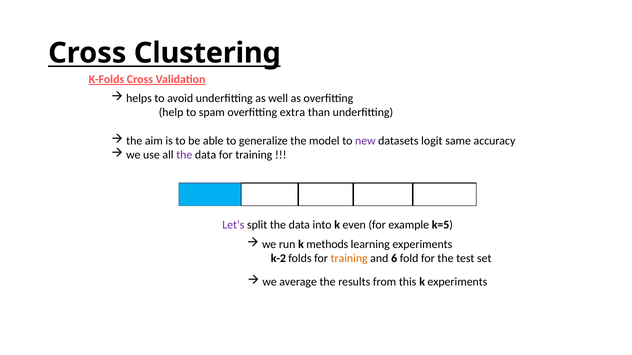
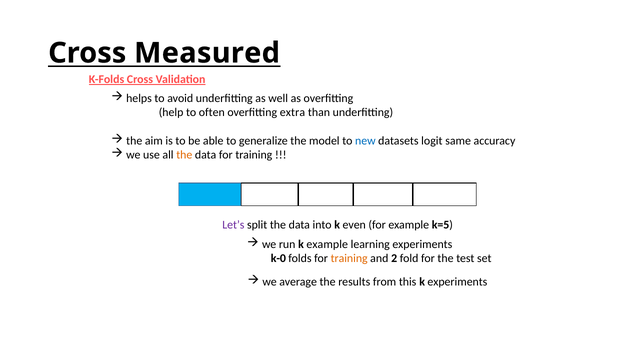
Clustering: Clustering -> Measured (207, 53)
spam: spam -> often (212, 113)
new colour: purple -> blue (365, 141)
the colour: purple -> orange (184, 155)
k methods: methods -> example (327, 244)
k-2: k-2 -> k-0 (278, 259)
6: 6 -> 2 (394, 259)
